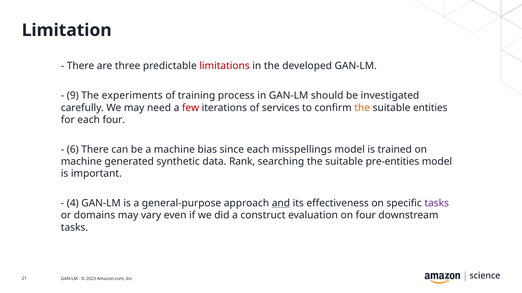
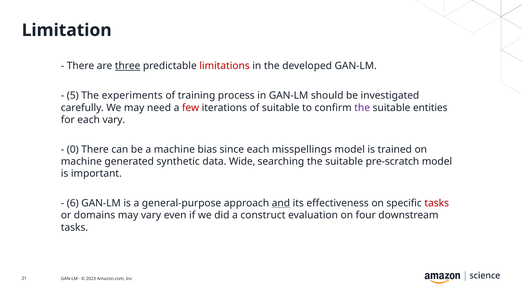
three underline: none -> present (128, 66)
9: 9 -> 5 (73, 96)
of services: services -> suitable (281, 108)
the colour: orange -> purple (362, 108)
each four: four -> vary (114, 120)
6: 6 -> 0 (73, 150)
Rank: Rank -> Wide (242, 162)
pre-entities: pre-entities -> pre-scratch (392, 162)
4: 4 -> 6 (73, 204)
tasks colour: purple -> red (437, 204)
